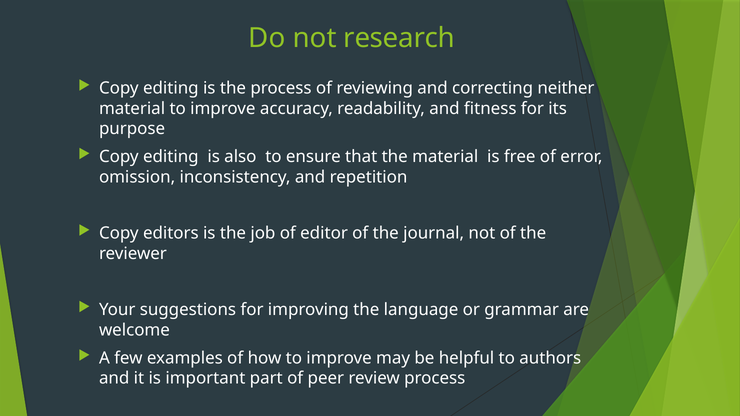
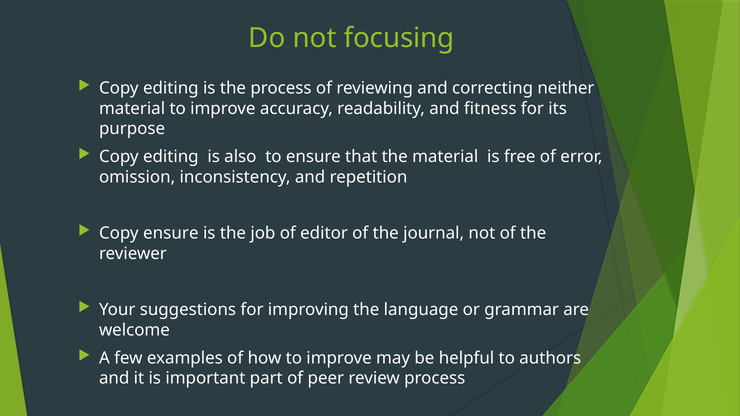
research: research -> focusing (399, 38)
Copy editors: editors -> ensure (171, 233)
